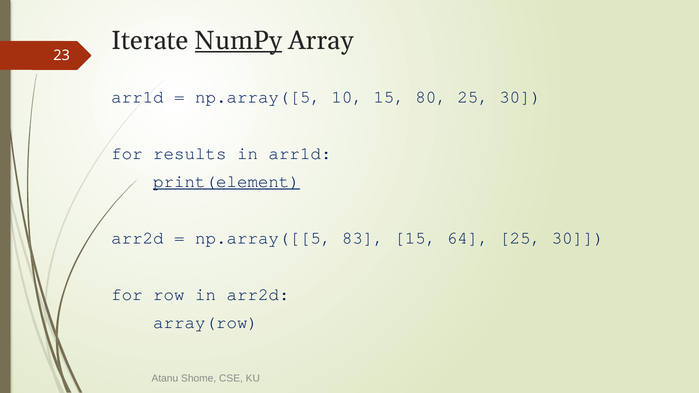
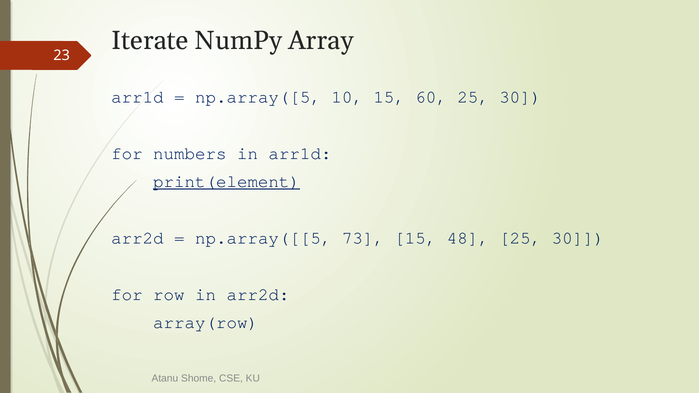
NumPy underline: present -> none (238, 41)
80: 80 -> 60 (431, 97)
results: results -> numbers (190, 153)
83: 83 -> 73 (363, 238)
64: 64 -> 48 (468, 238)
